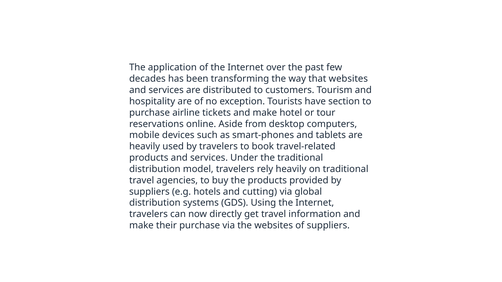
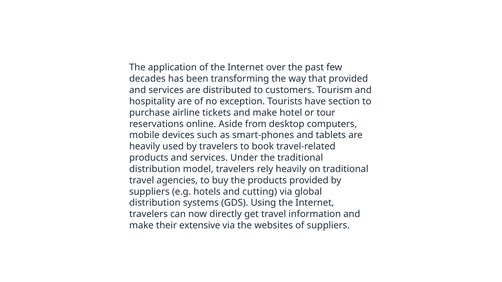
that websites: websites -> provided (348, 79)
their purchase: purchase -> extensive (200, 226)
